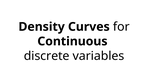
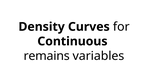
discrete: discrete -> remains (47, 56)
